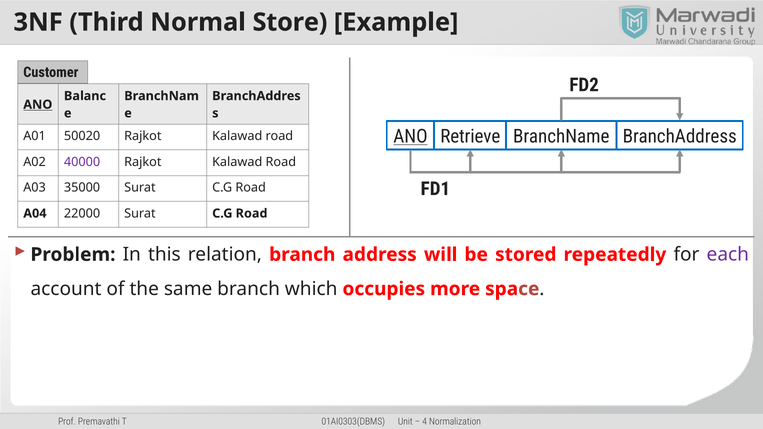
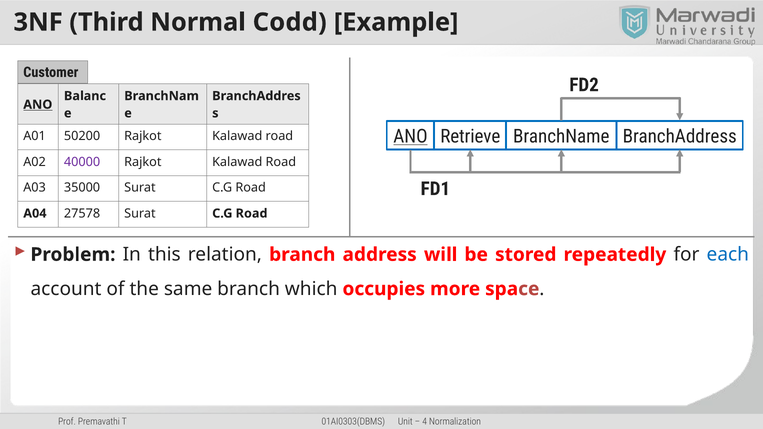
Store: Store -> Codd (290, 22)
50020: 50020 -> 50200 (82, 136)
22000: 22000 -> 27578 (82, 214)
each colour: purple -> blue (728, 255)
